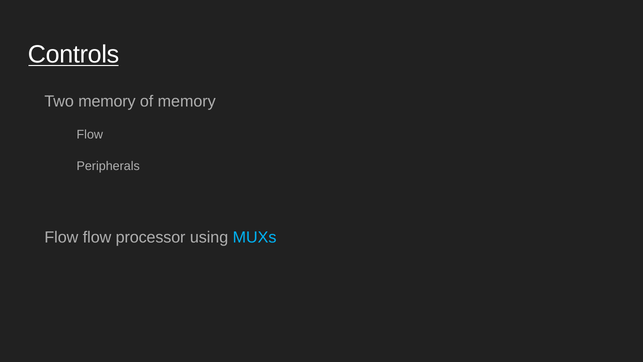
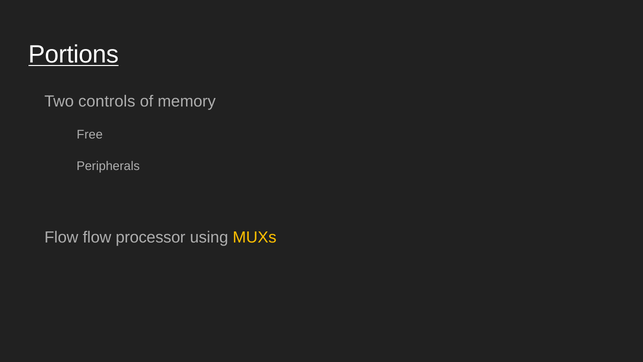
Controls: Controls -> Portions (73, 54)
Two memory: memory -> controls (107, 101)
Flow: Flow -> Free (90, 135)
MUXs colour: light blue -> yellow (255, 237)
